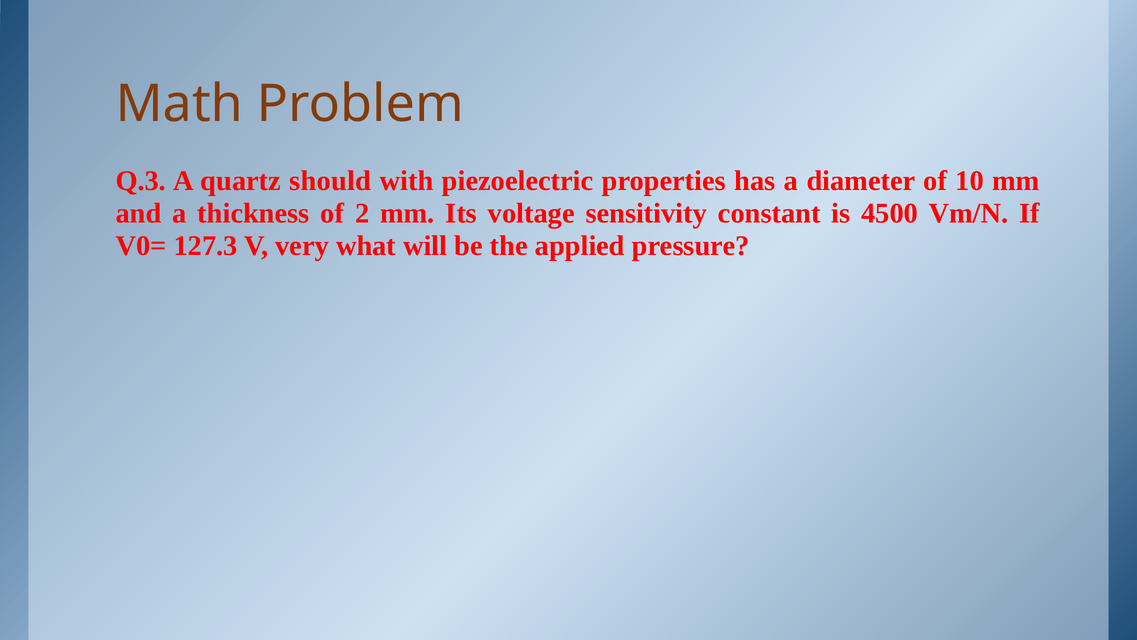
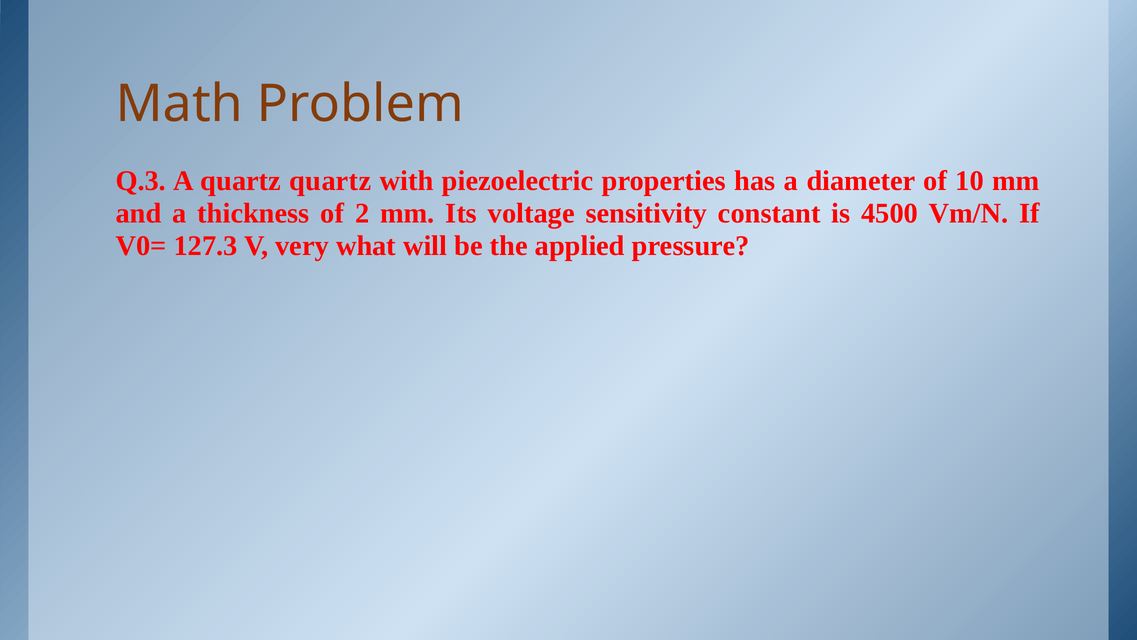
quartz should: should -> quartz (330, 181)
